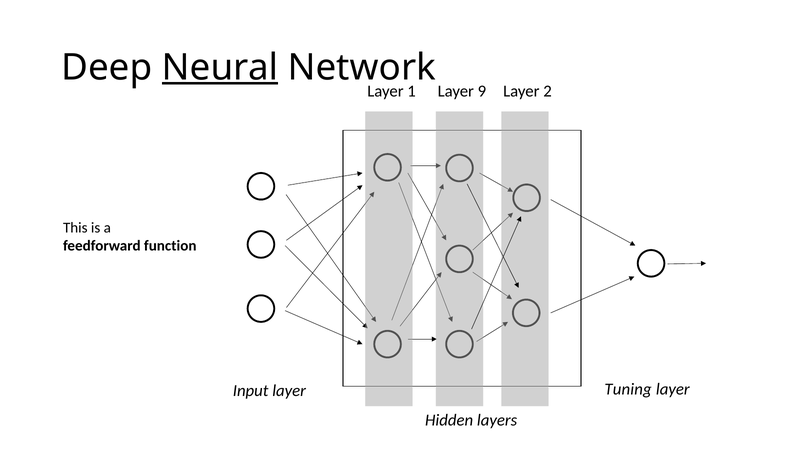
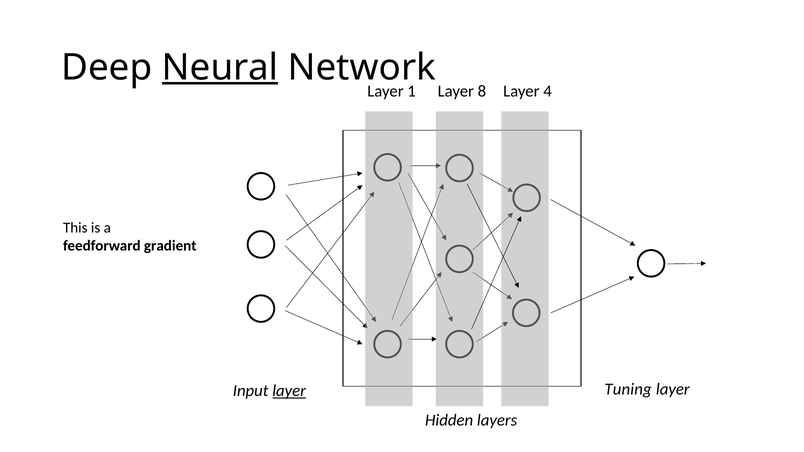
9: 9 -> 8 (482, 91)
2: 2 -> 4 (548, 91)
function: function -> gradient (170, 246)
layer underline: none -> present (289, 391)
